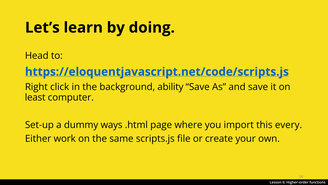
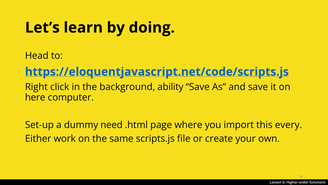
least: least -> here (35, 97)
ways: ways -> need (112, 125)
